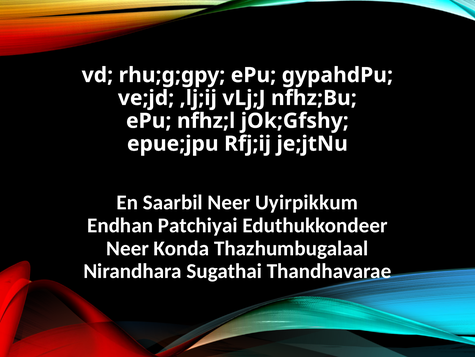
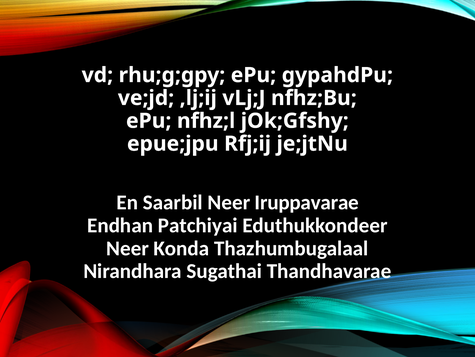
Uyirpikkum: Uyirpikkum -> Iruppavarae (307, 202)
